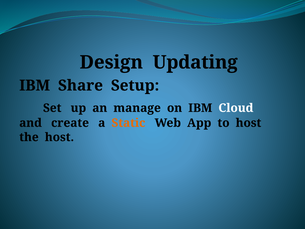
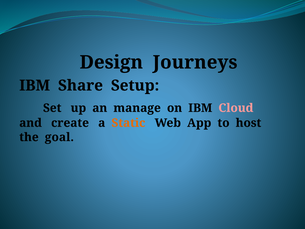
Updating: Updating -> Journeys (195, 62)
Cloud colour: white -> pink (236, 108)
the host: host -> goal (59, 137)
